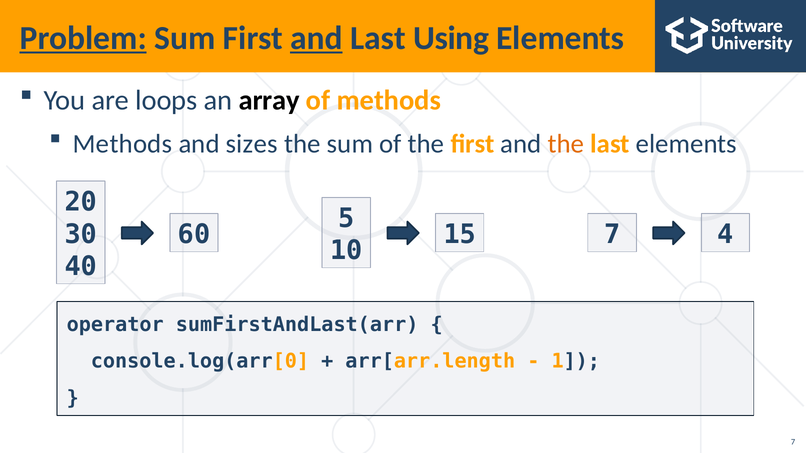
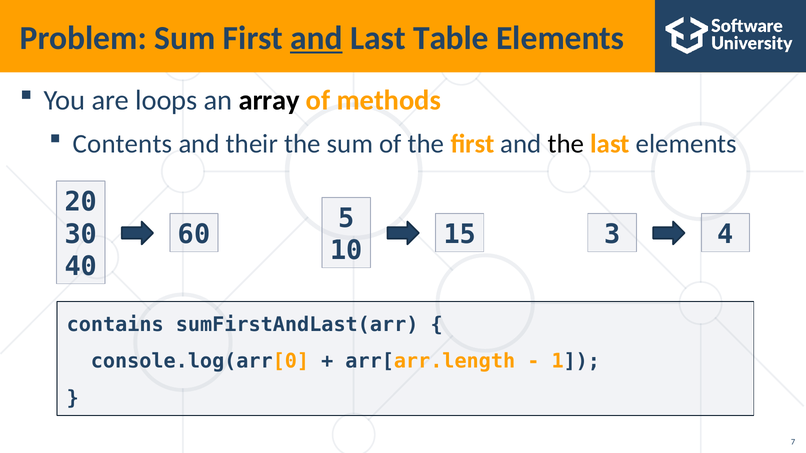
Problem underline: present -> none (83, 38)
Using: Using -> Table (451, 38)
Methods: Methods -> Contents (123, 144)
sizes: sizes -> their (252, 144)
the colour: orange -> black (566, 144)
15 7: 7 -> 3 (612, 235)
operator: operator -> contains (115, 325)
